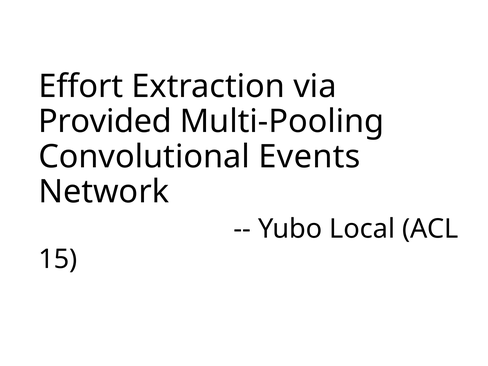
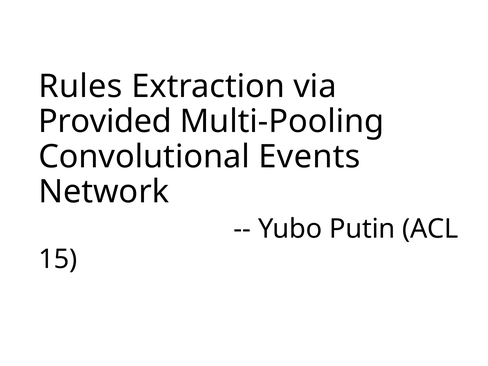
Effort: Effort -> Rules (81, 86)
Local: Local -> Putin (362, 229)
